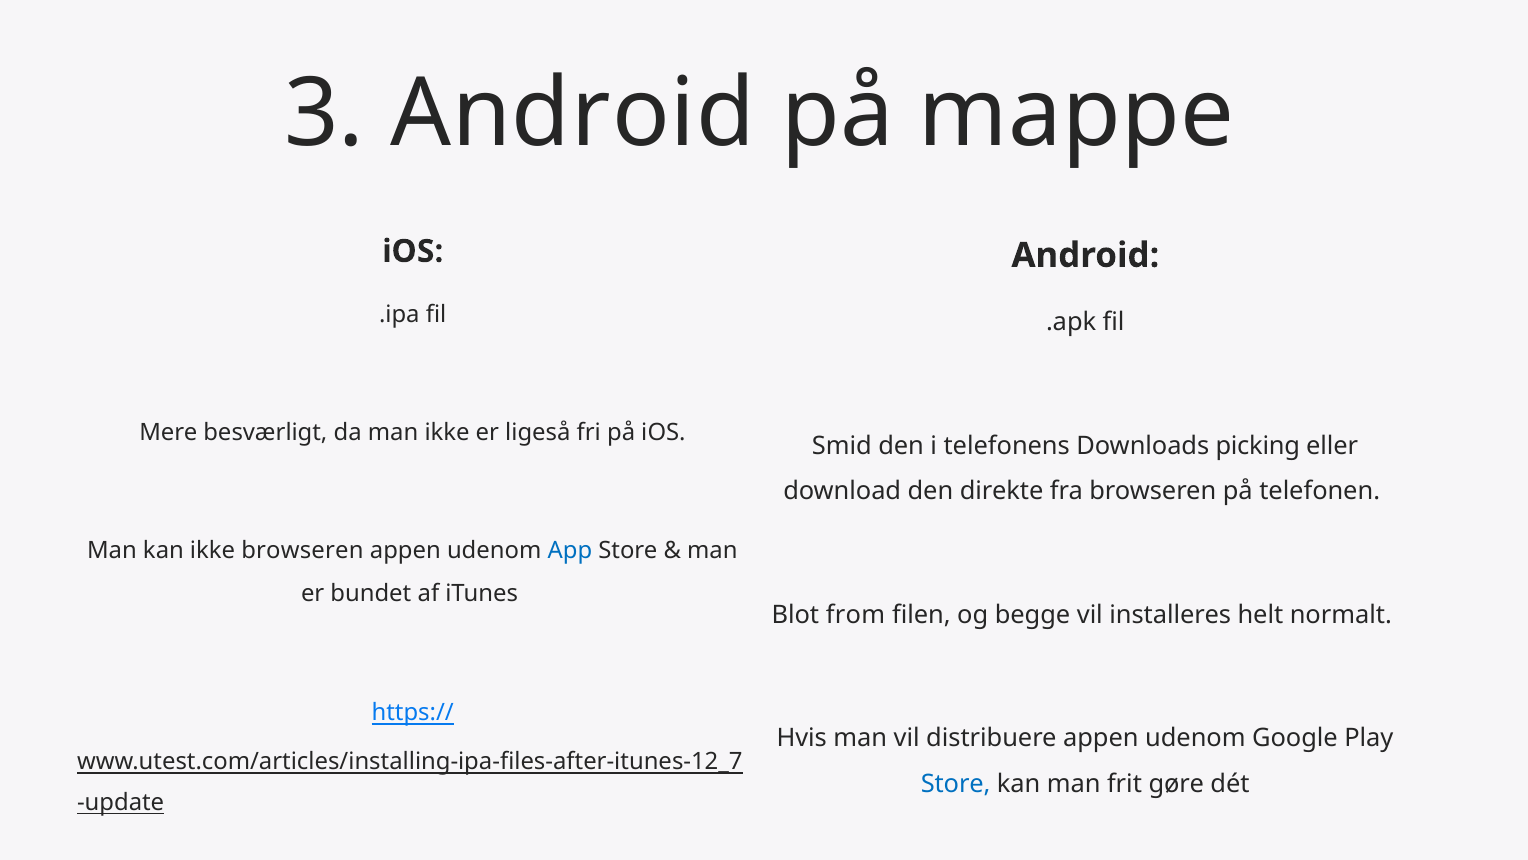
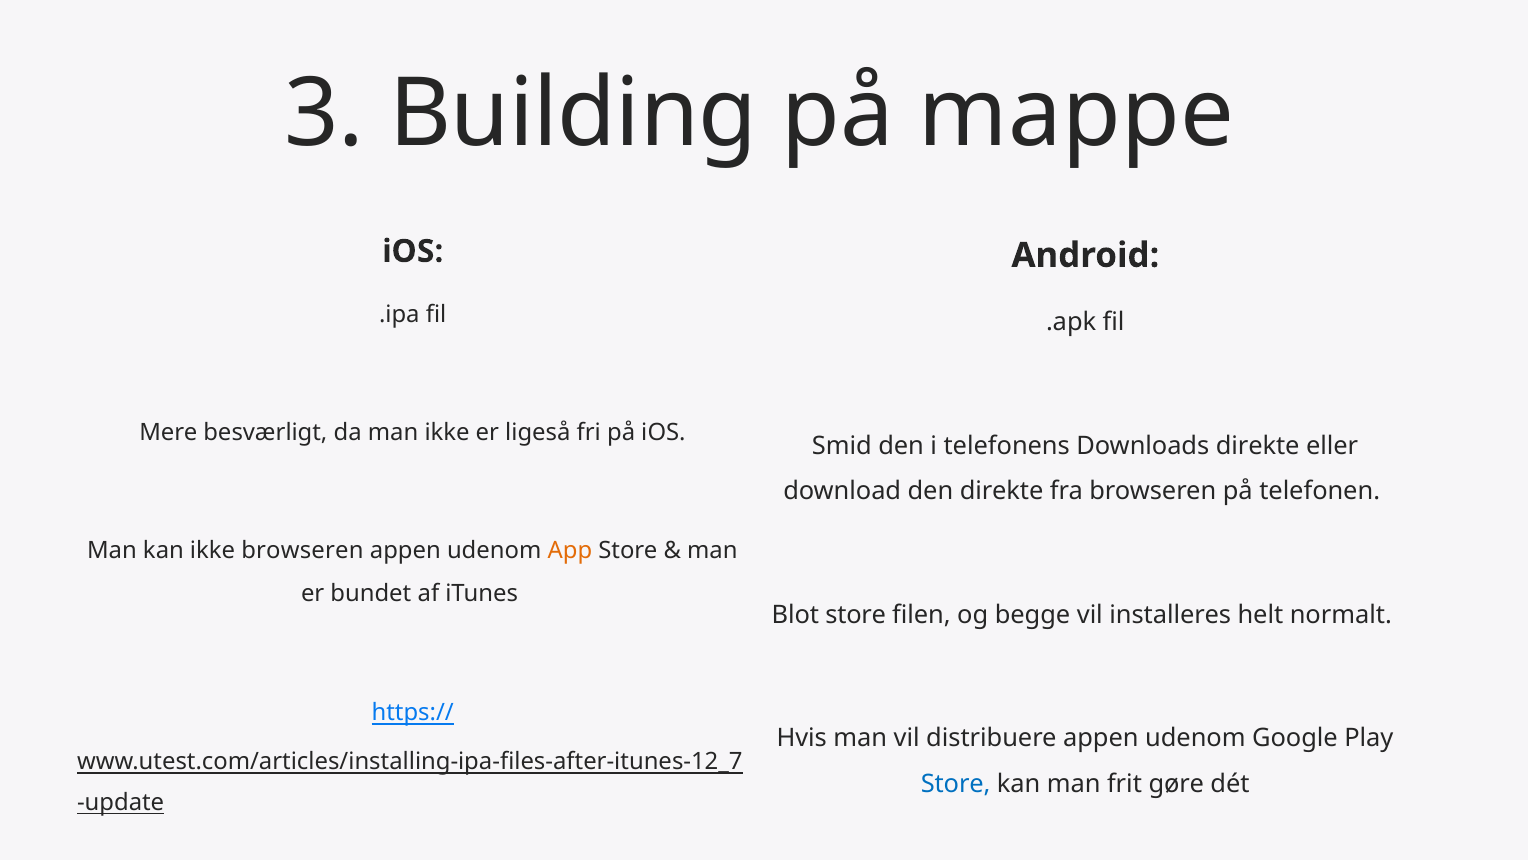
3 Android: Android -> Building (573, 114)
Downloads picking: picking -> direkte (1258, 445)
App colour: blue -> orange (570, 550)
Blot from: from -> store (856, 615)
